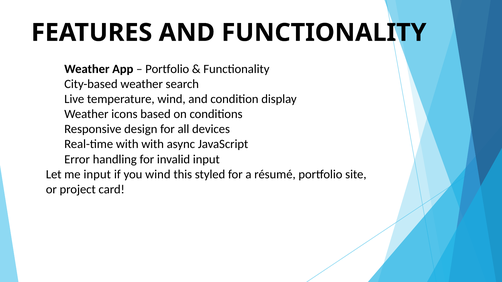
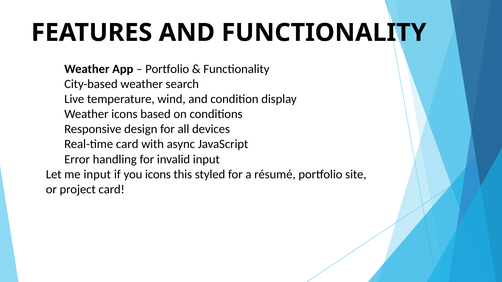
with: with -> card (127, 144)
you wind: wind -> icons (158, 174)
